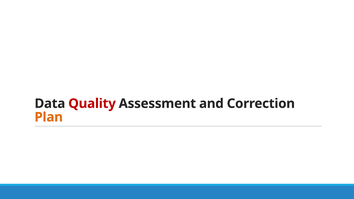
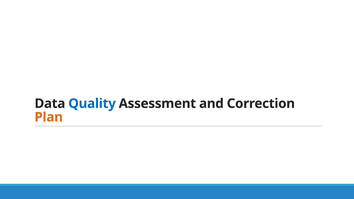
Quality colour: red -> blue (92, 104)
